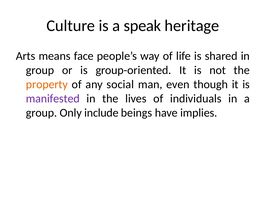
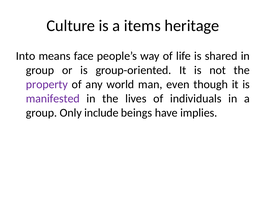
speak: speak -> items (142, 26)
Arts: Arts -> Into (26, 56)
property colour: orange -> purple (47, 84)
social: social -> world (120, 84)
